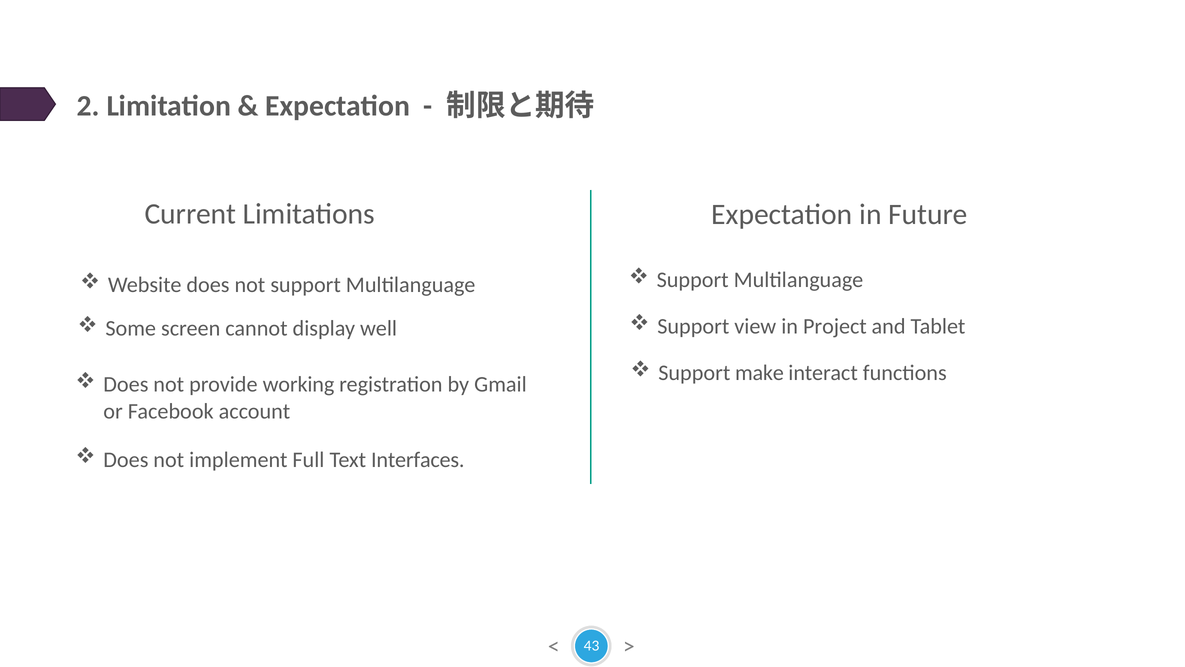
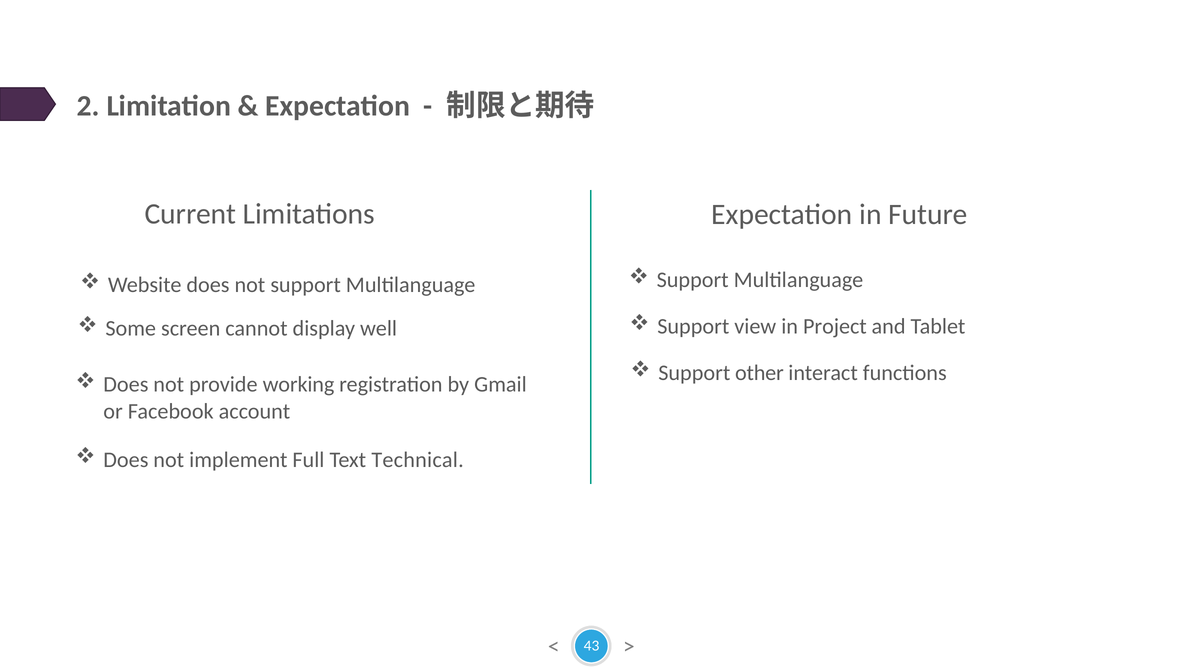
make: make -> other (759, 373)
Interfaces: Interfaces -> Technical (418, 459)
